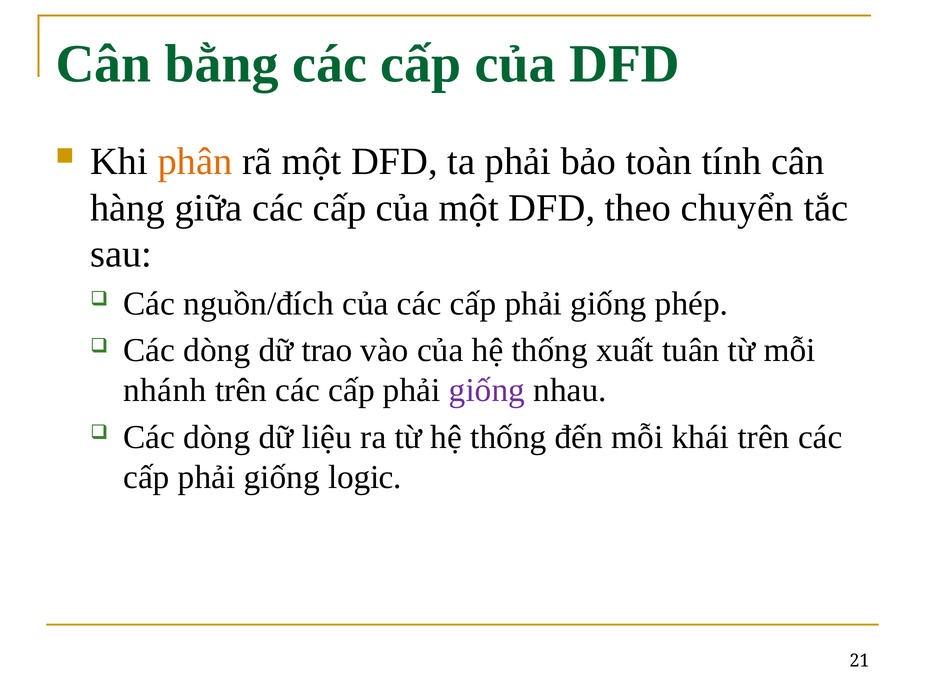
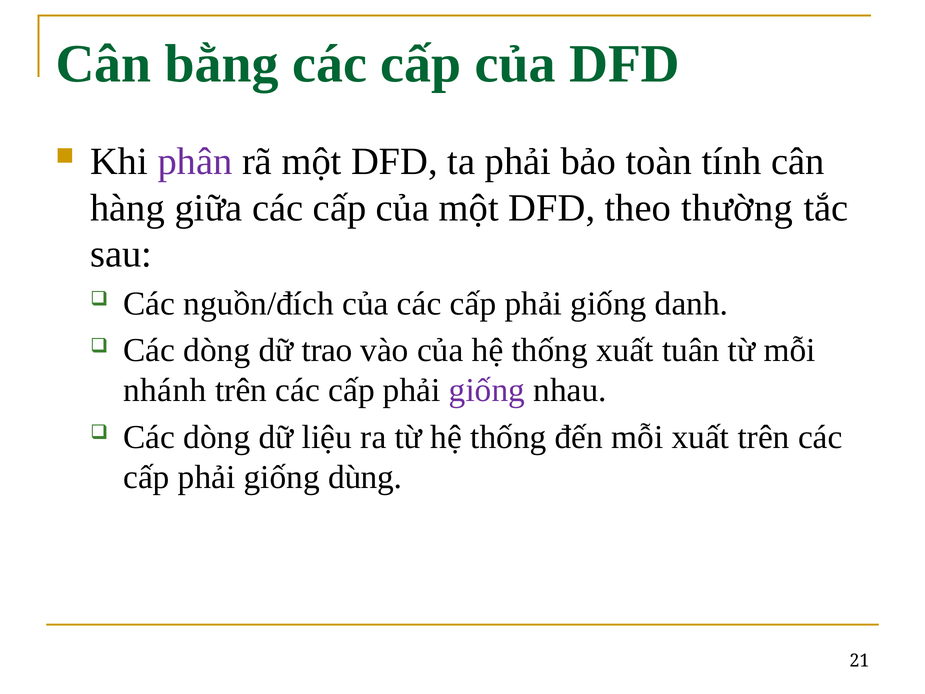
phân colour: orange -> purple (195, 161)
chuyển: chuyển -> thường (737, 208)
phép: phép -> danh (692, 303)
mỗi khái: khái -> xuất (700, 437)
logic: logic -> dùng (365, 477)
